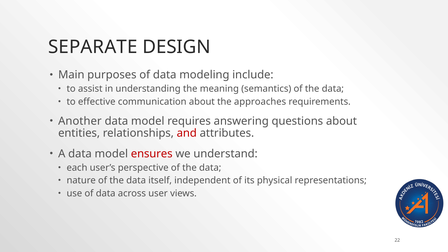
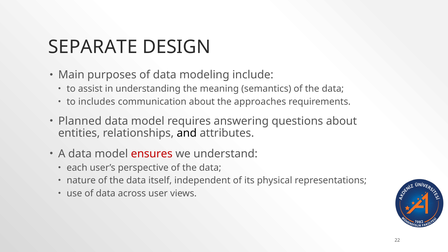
effective: effective -> includes (97, 102)
Another: Another -> Planned (80, 121)
and colour: red -> black (187, 133)
